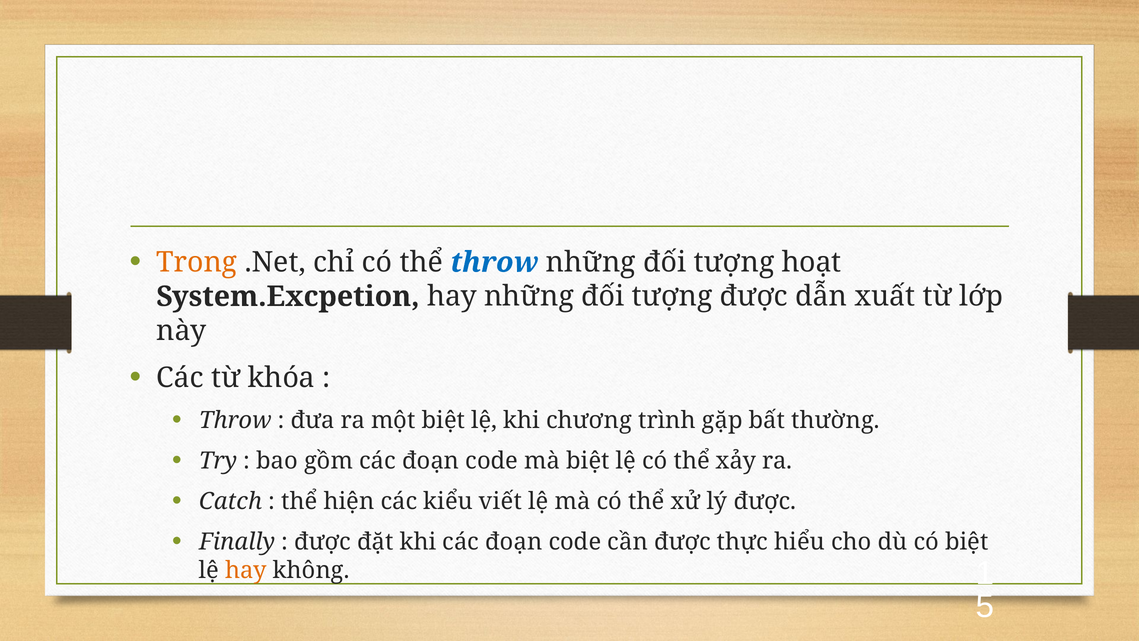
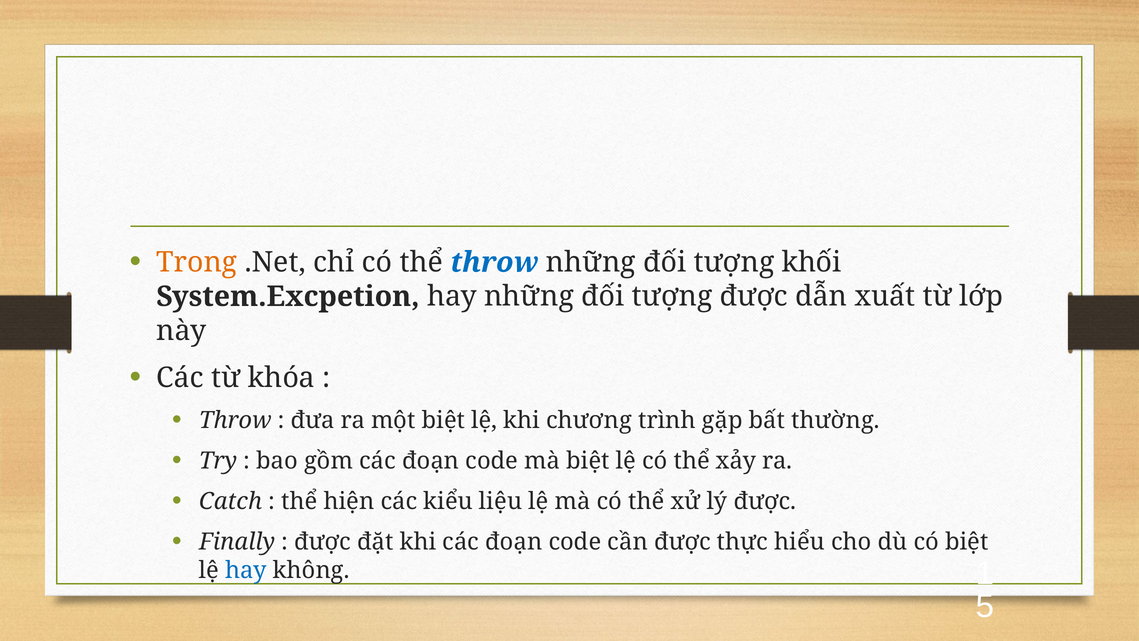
hoạt: hoạt -> khối (811, 262)
viết: viết -> liệu (501, 501)
hay colour: orange -> blue (246, 570)
